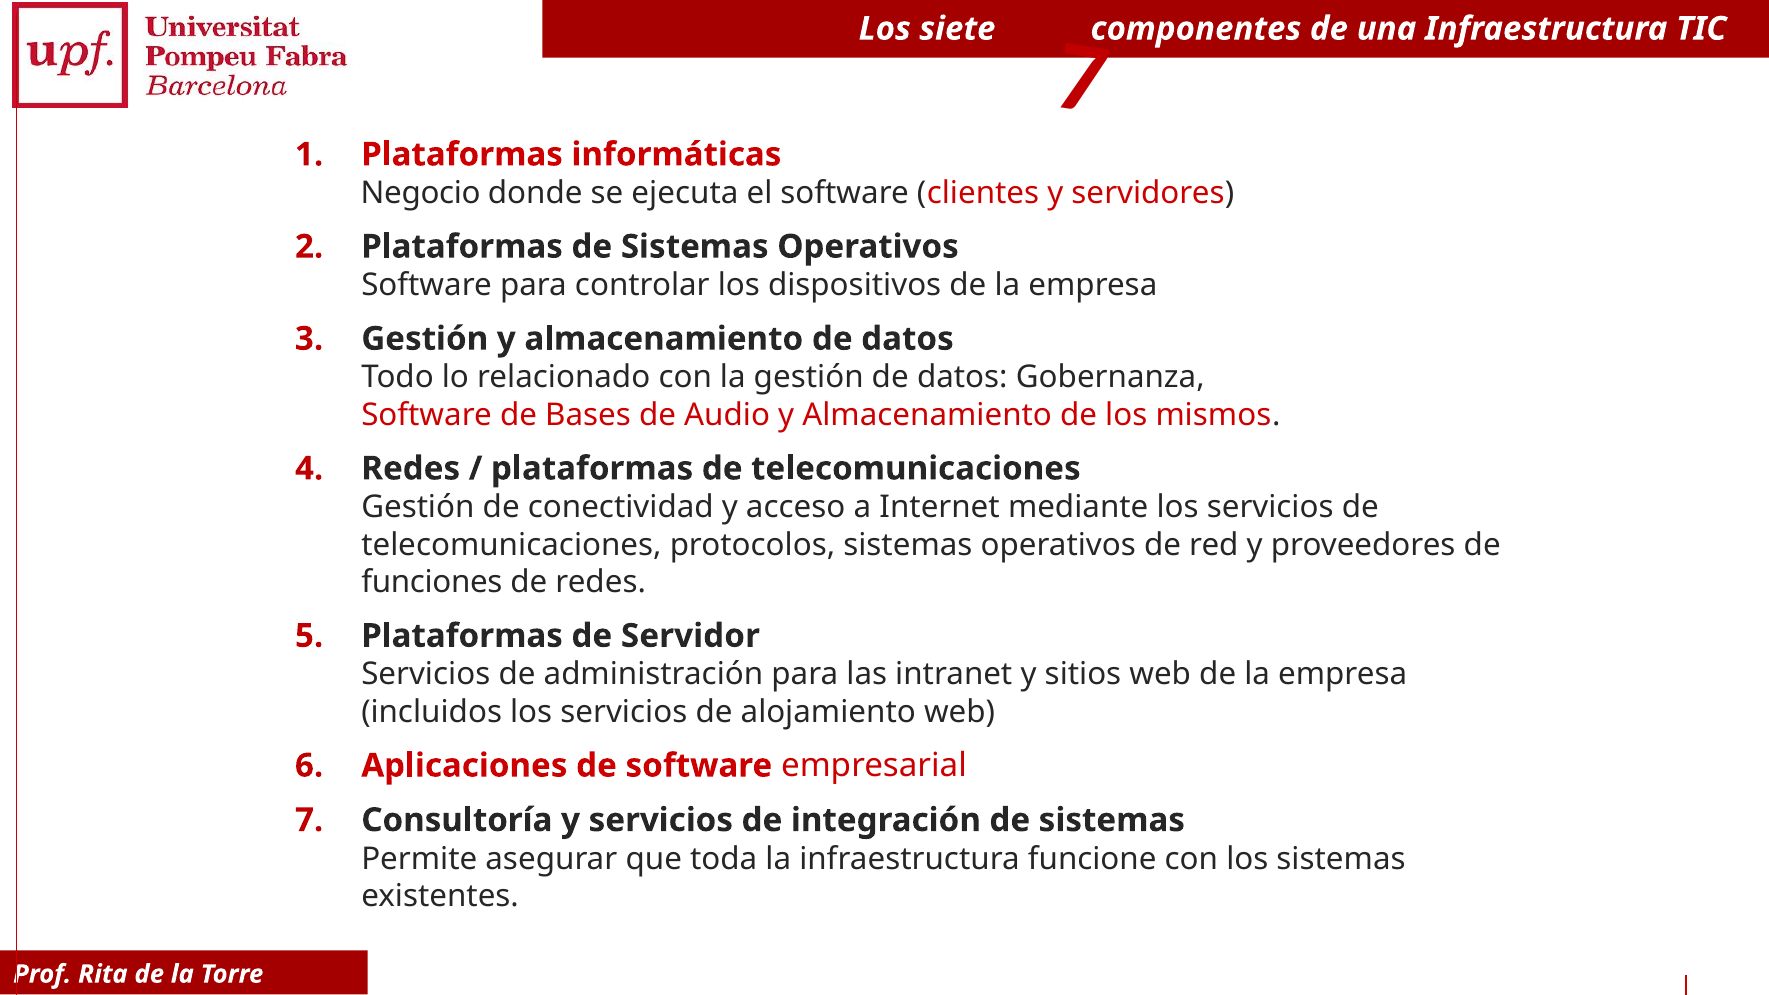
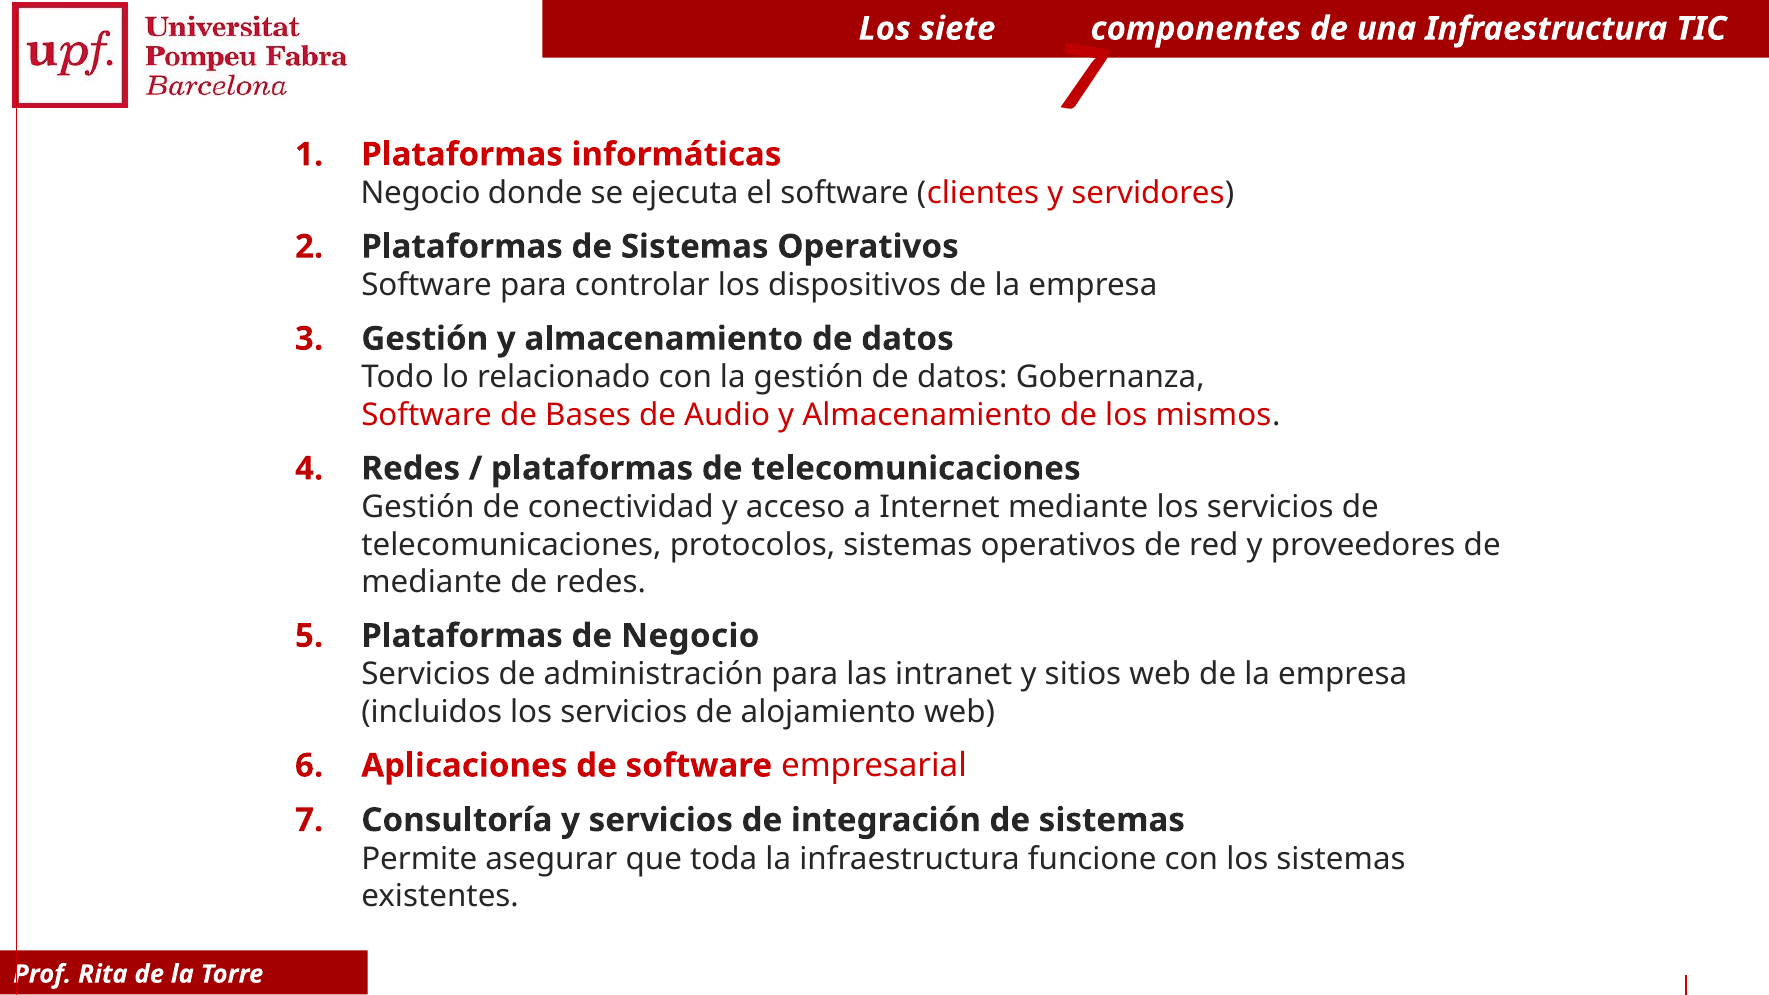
funciones: funciones -> mediante (432, 582)
de Servidor: Servidor -> Negocio (690, 636)
